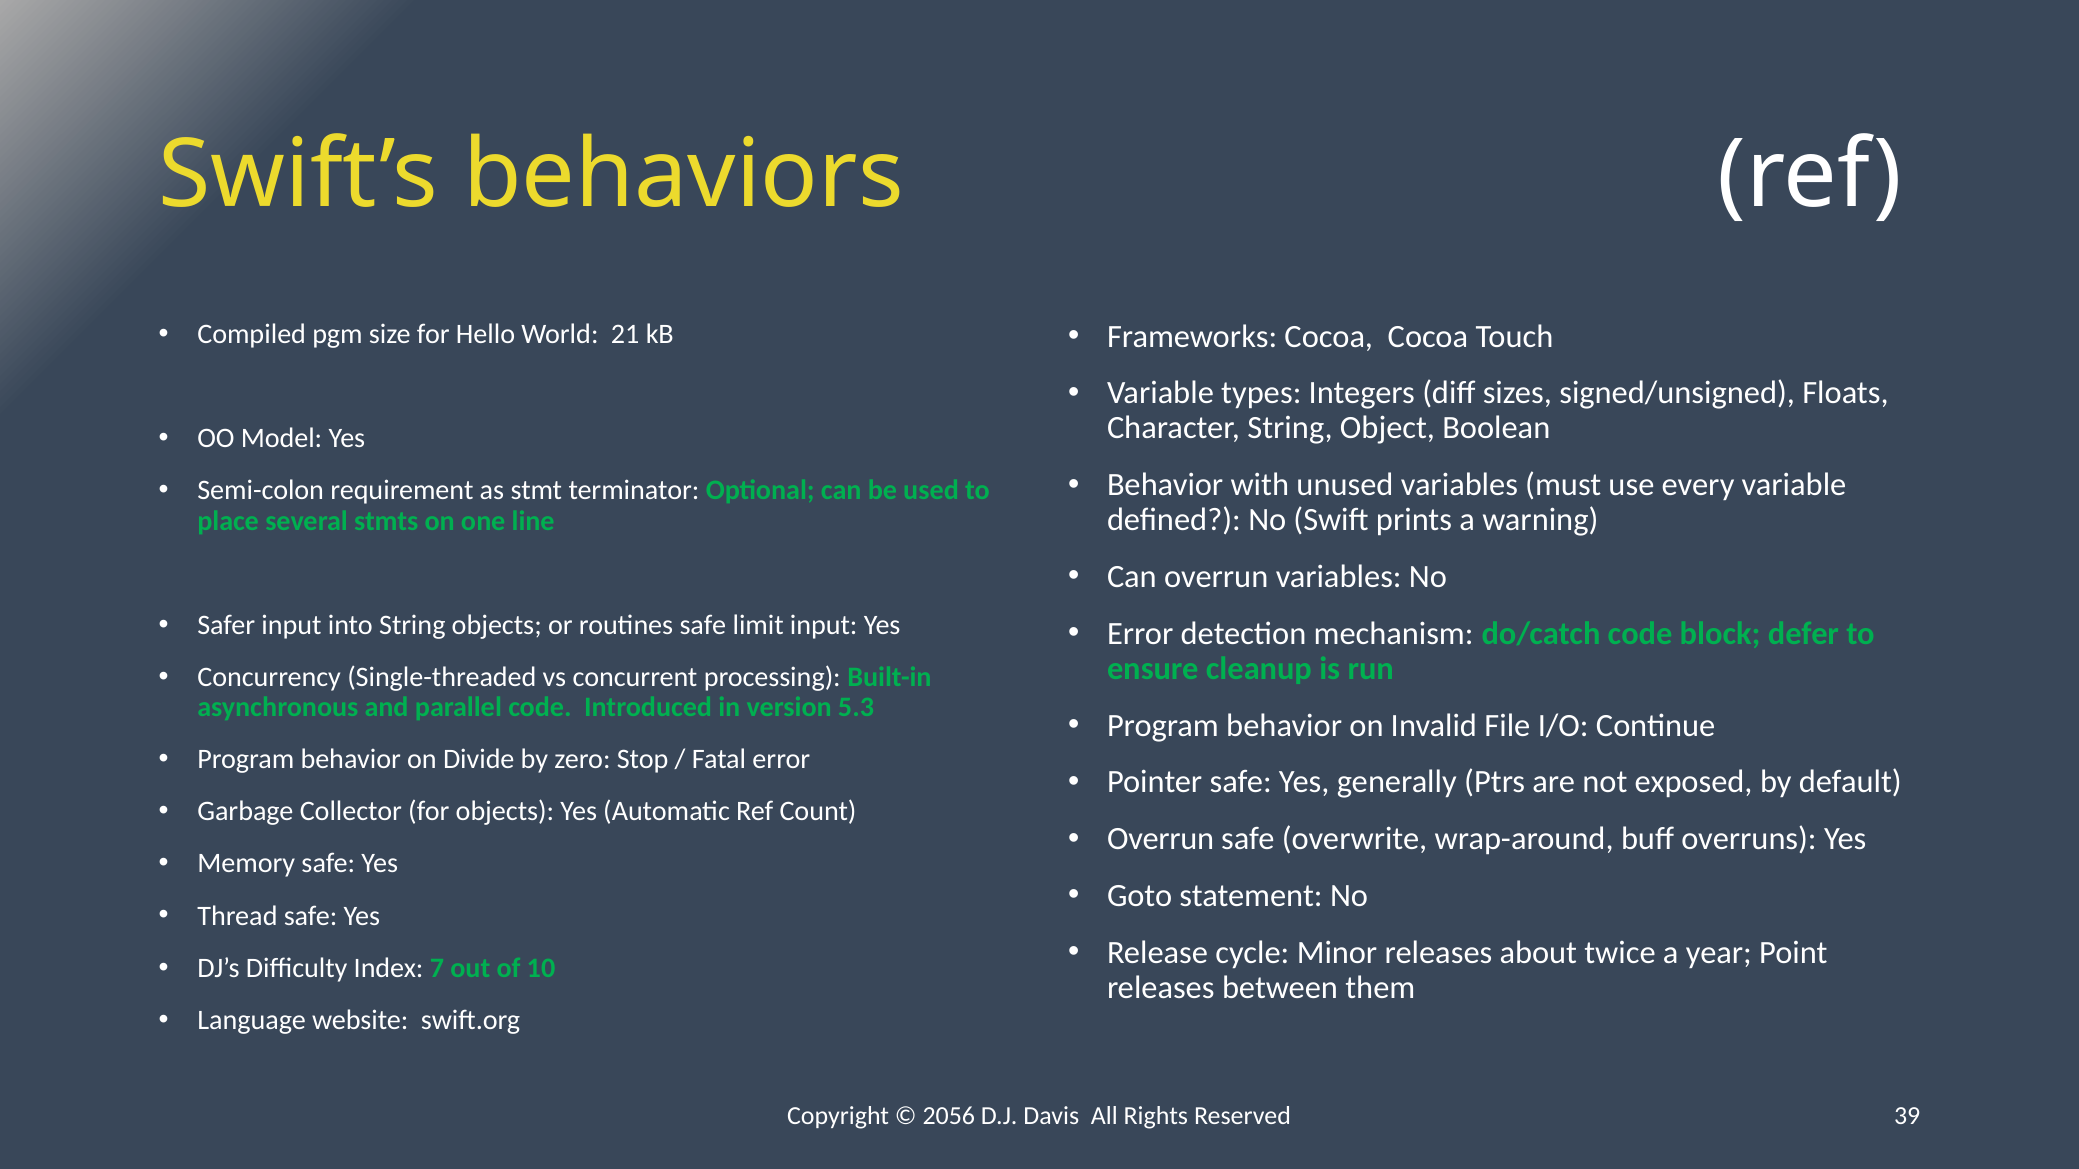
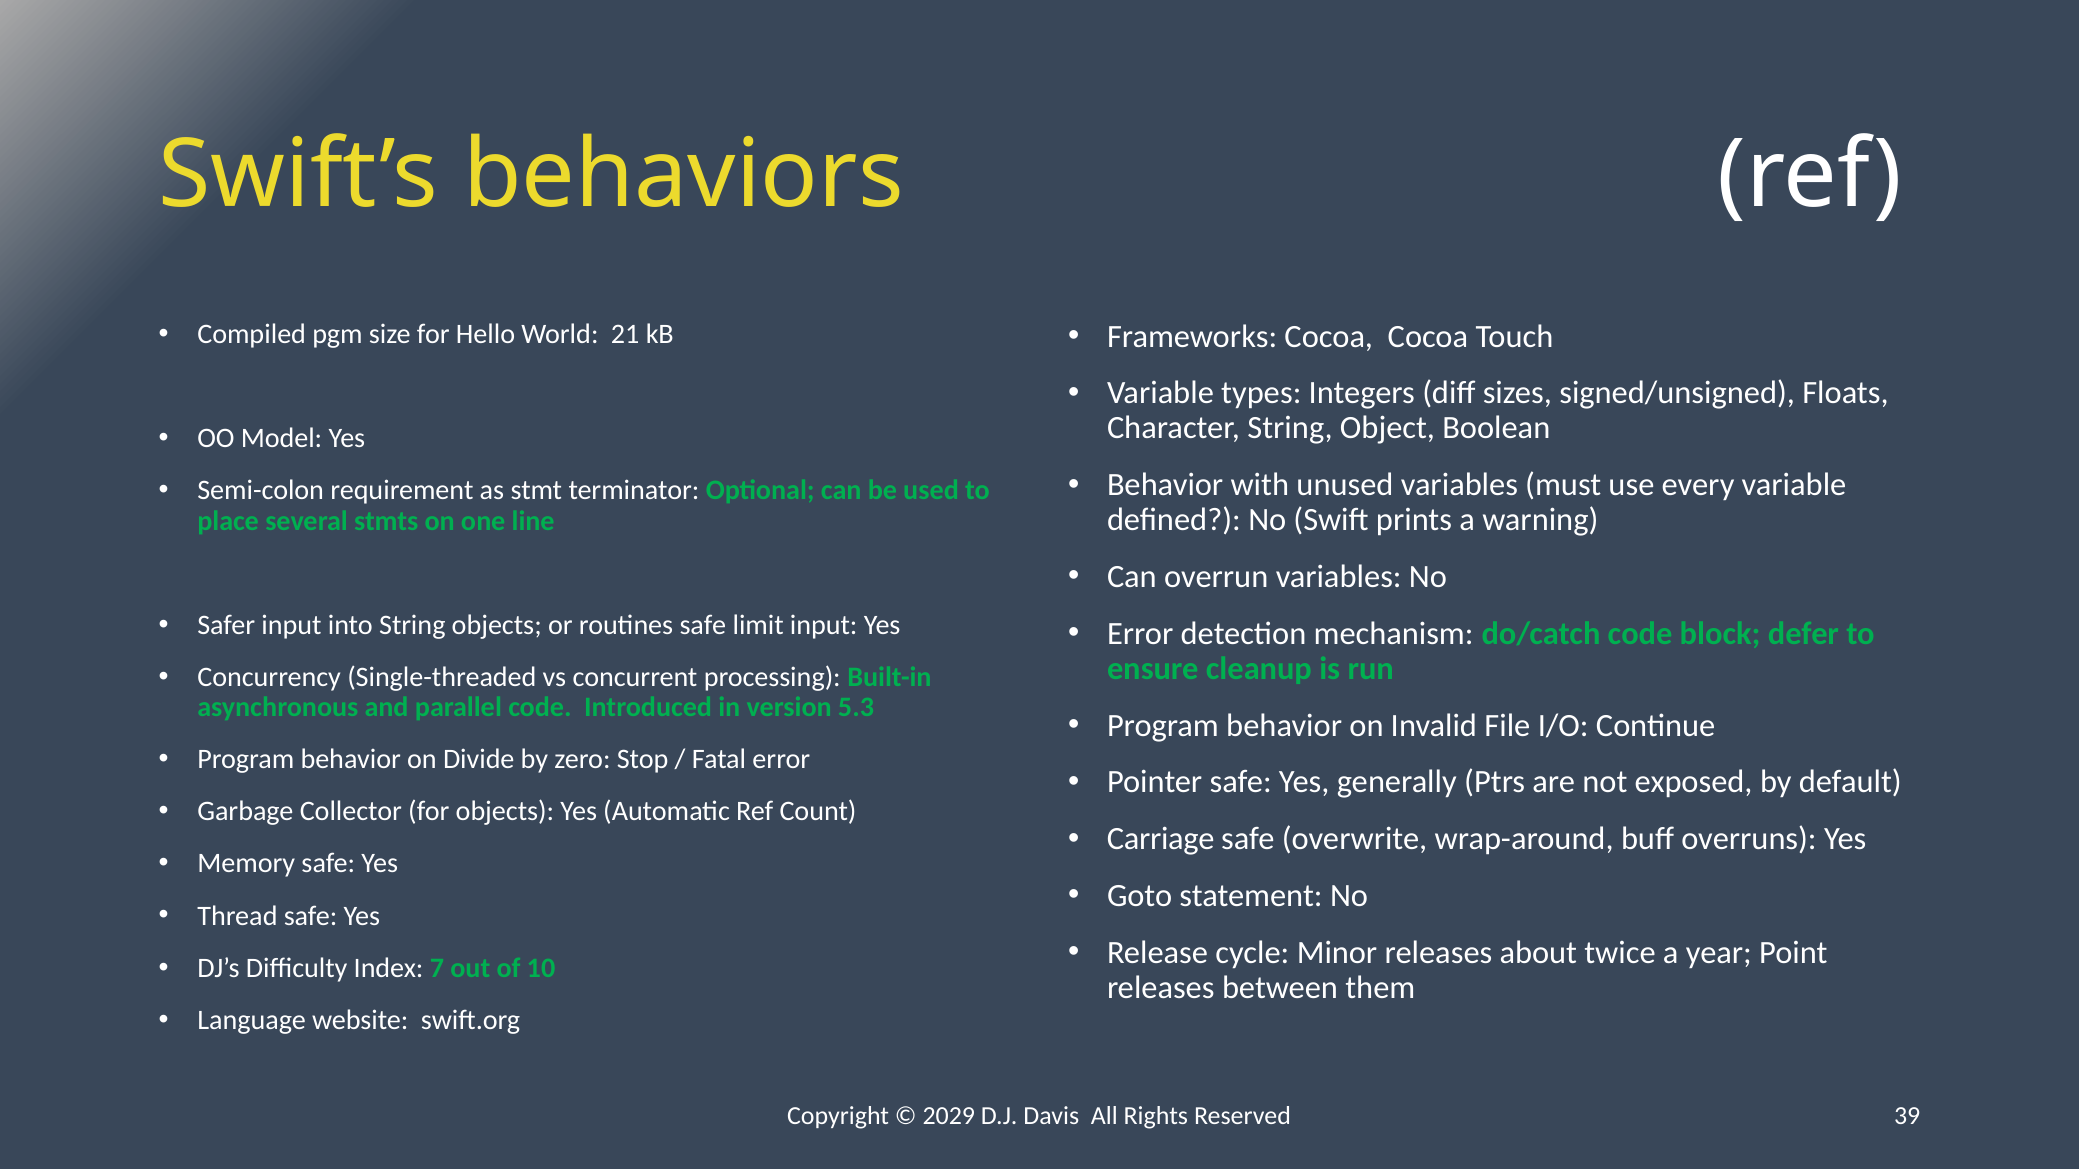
Overrun: Overrun -> Carriage (1161, 839)
2056: 2056 -> 2029 (949, 1117)
